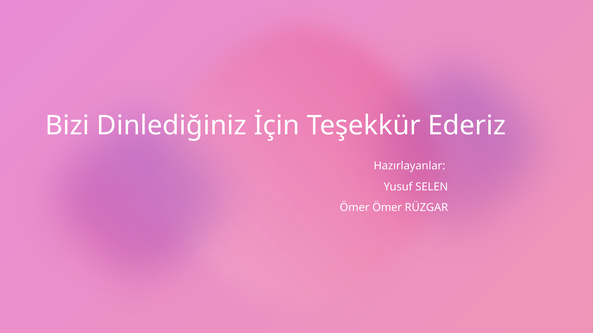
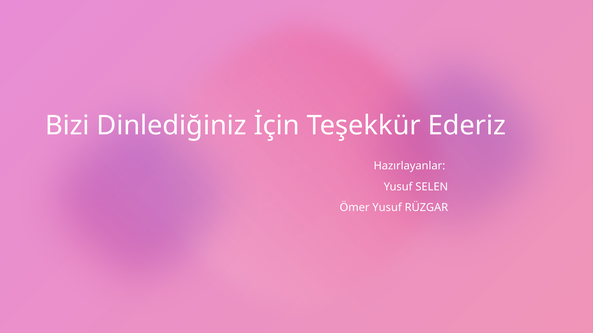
Ömer Ömer: Ömer -> Yusuf (387, 208)
